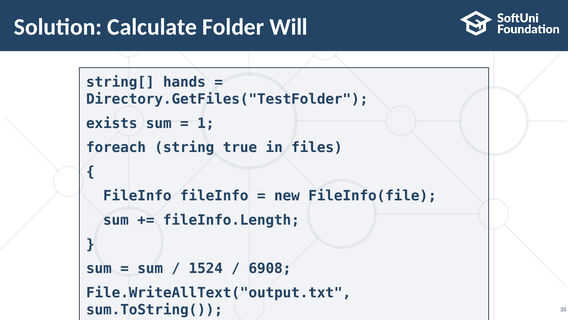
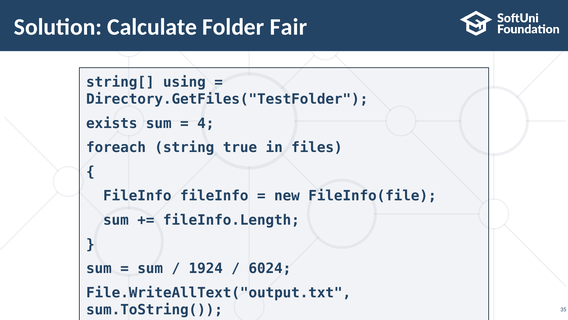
Will: Will -> Fair (288, 27)
hands: hands -> using (184, 82)
1: 1 -> 4 (206, 123)
1524: 1524 -> 1924 (206, 268)
6908: 6908 -> 6024 (270, 268)
